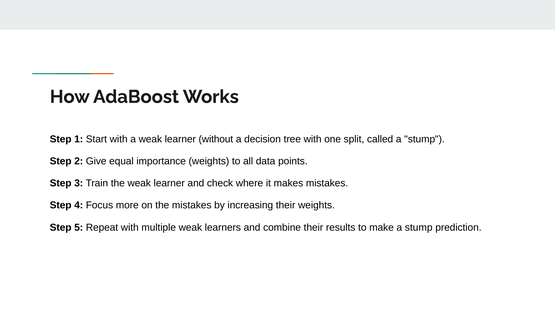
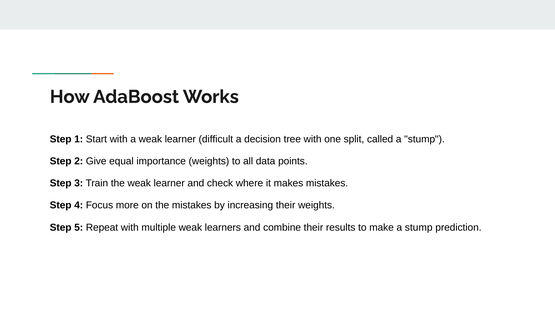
without: without -> difficult (216, 139)
